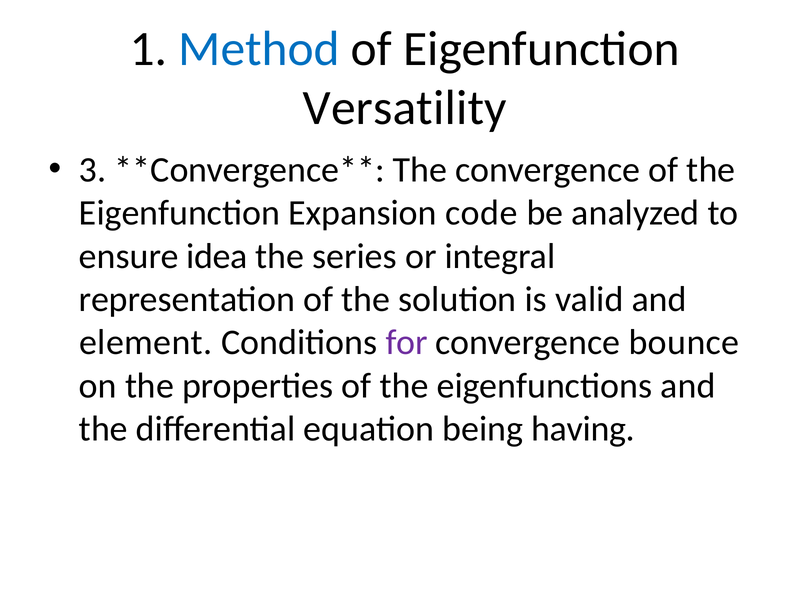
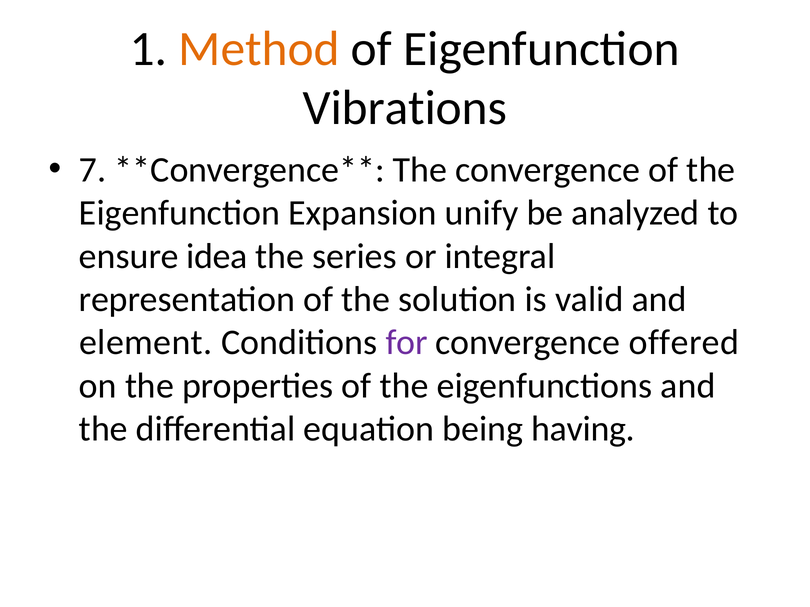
Method colour: blue -> orange (259, 49)
Versatility: Versatility -> Vibrations (405, 108)
3: 3 -> 7 (93, 170)
code: code -> unify (482, 213)
bounce: bounce -> offered (684, 343)
